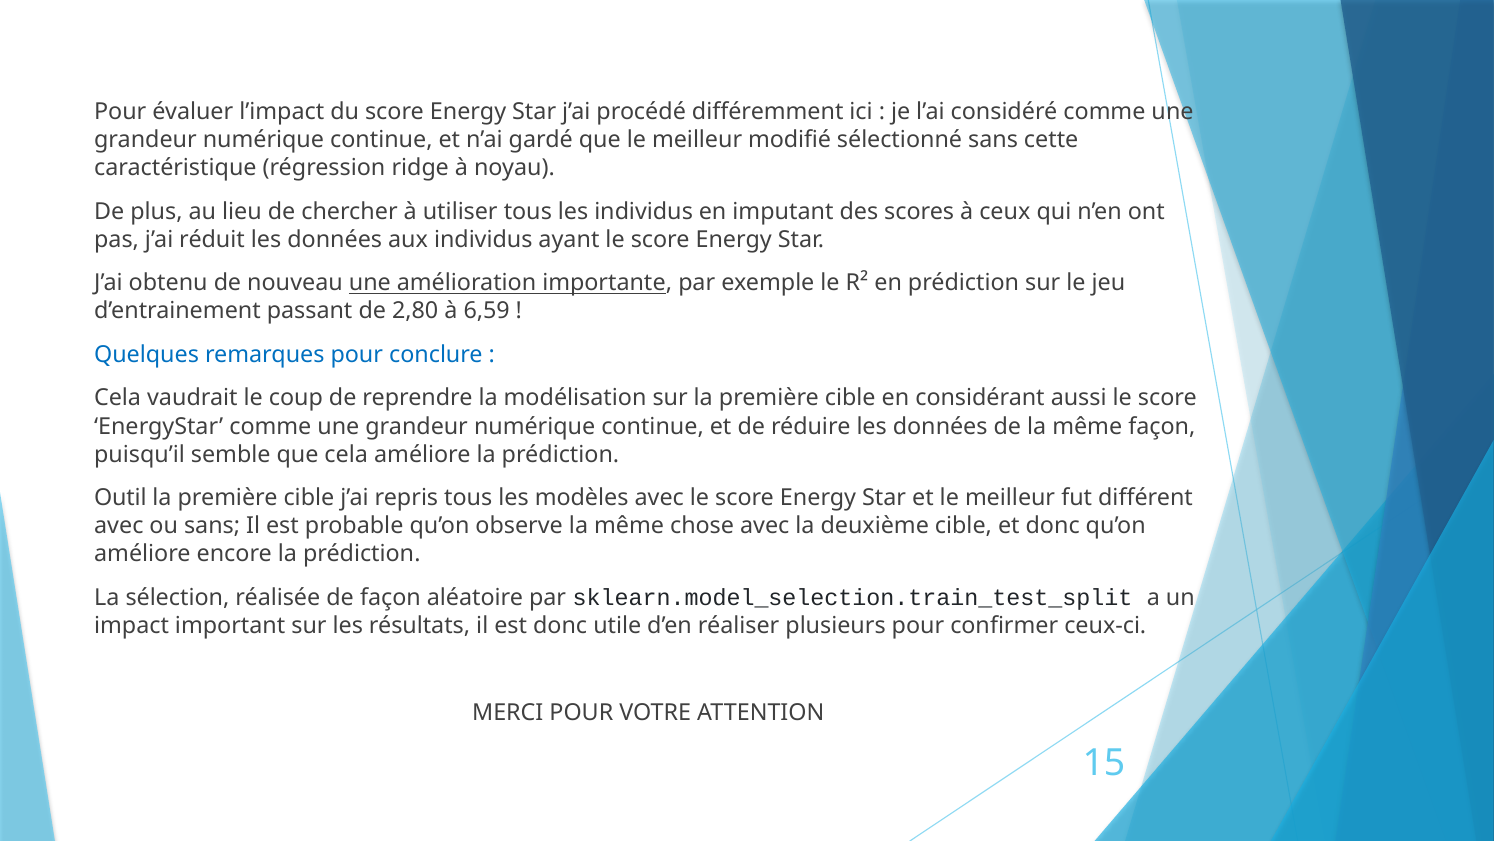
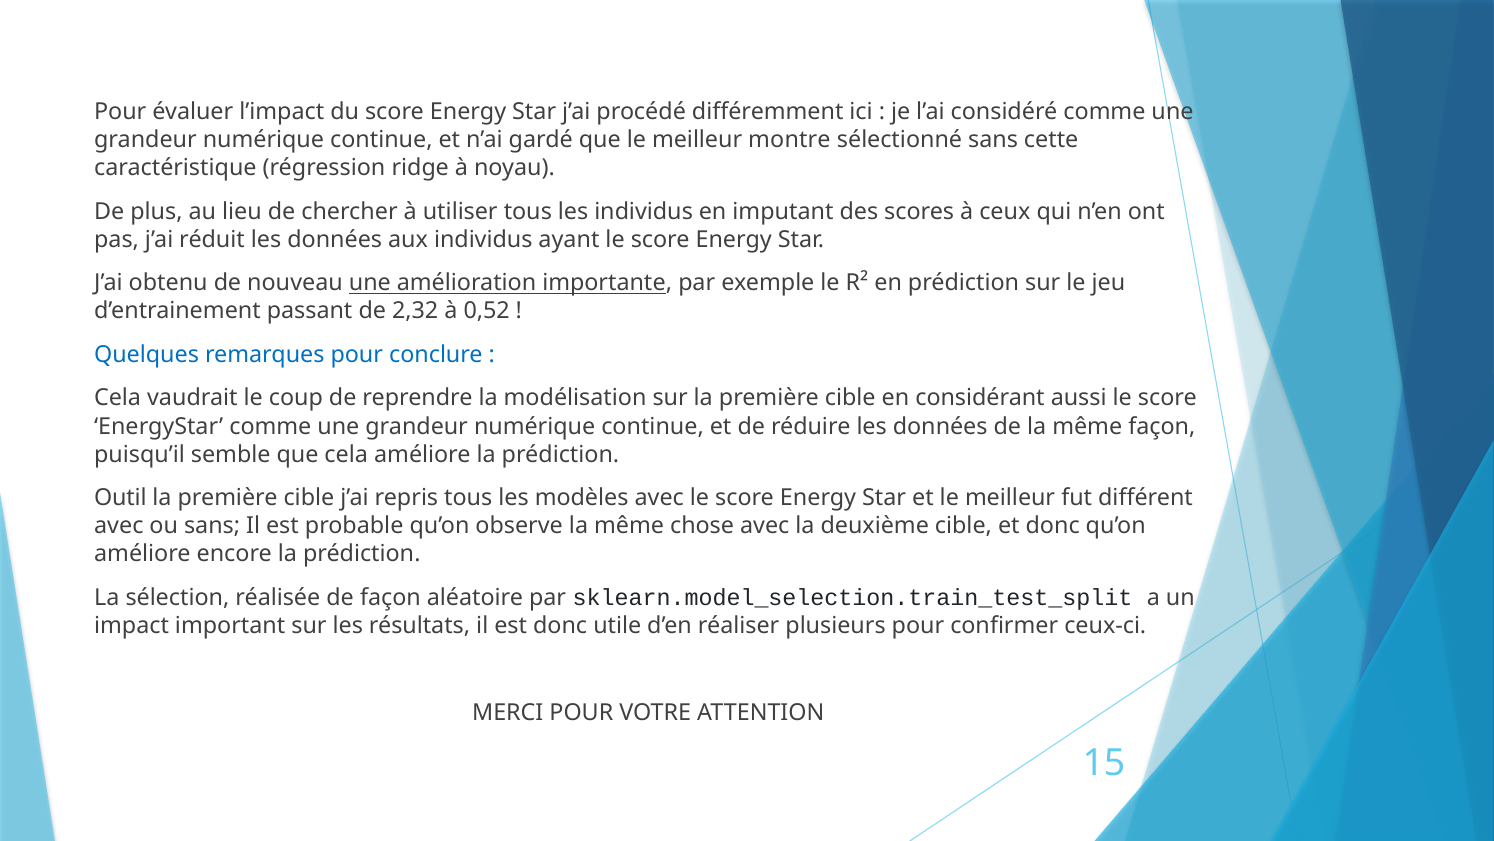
modifié: modifié -> montre (789, 140)
2,80: 2,80 -> 2,32 (415, 311)
6,59: 6,59 -> 0,52 (487, 311)
